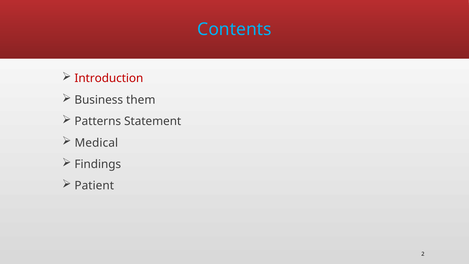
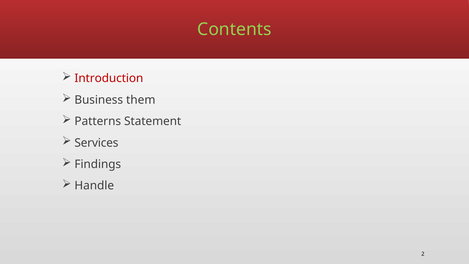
Contents colour: light blue -> light green (234, 29)
Medical: Medical -> Services (96, 143)
Patient: Patient -> Handle (94, 186)
